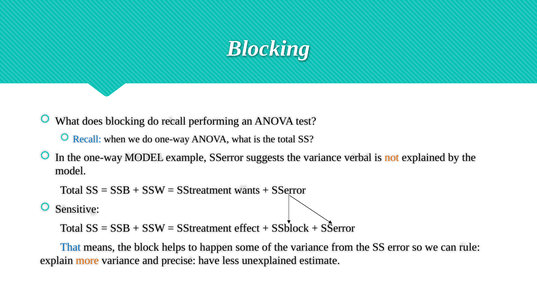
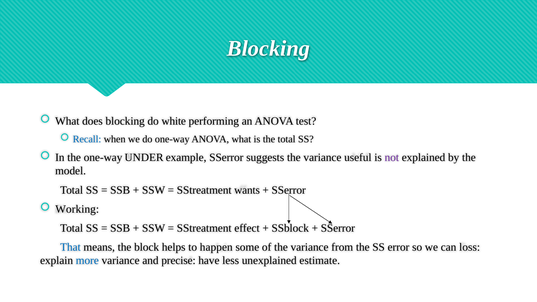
do recall: recall -> white (174, 121)
one-way MODEL: MODEL -> UNDER (144, 158)
verbal: verbal -> useful (358, 158)
not colour: orange -> purple (392, 158)
Sensitive: Sensitive -> Working (77, 209)
rule: rule -> loss (470, 247)
more colour: orange -> blue (87, 261)
